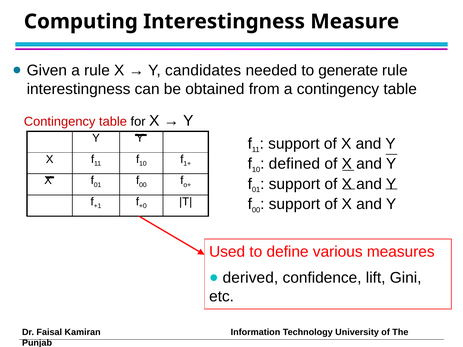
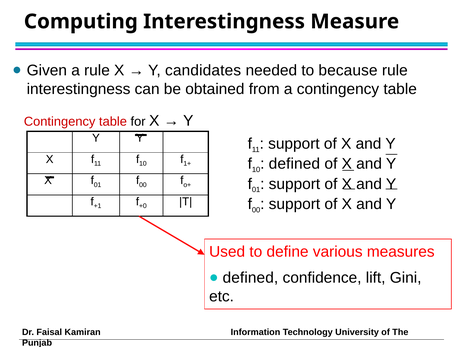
generate: generate -> because (348, 70)
derived: derived -> defined (250, 278)
